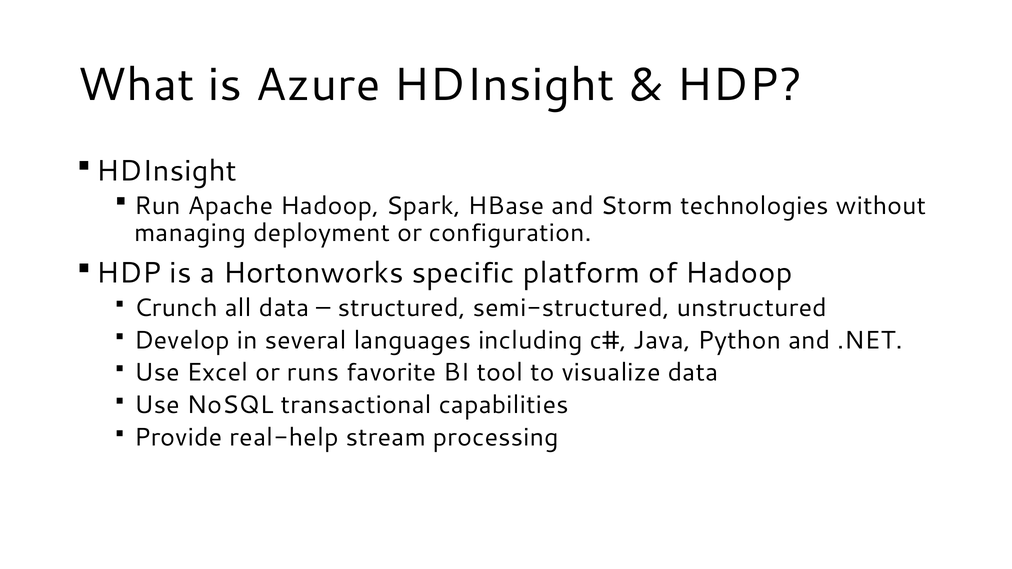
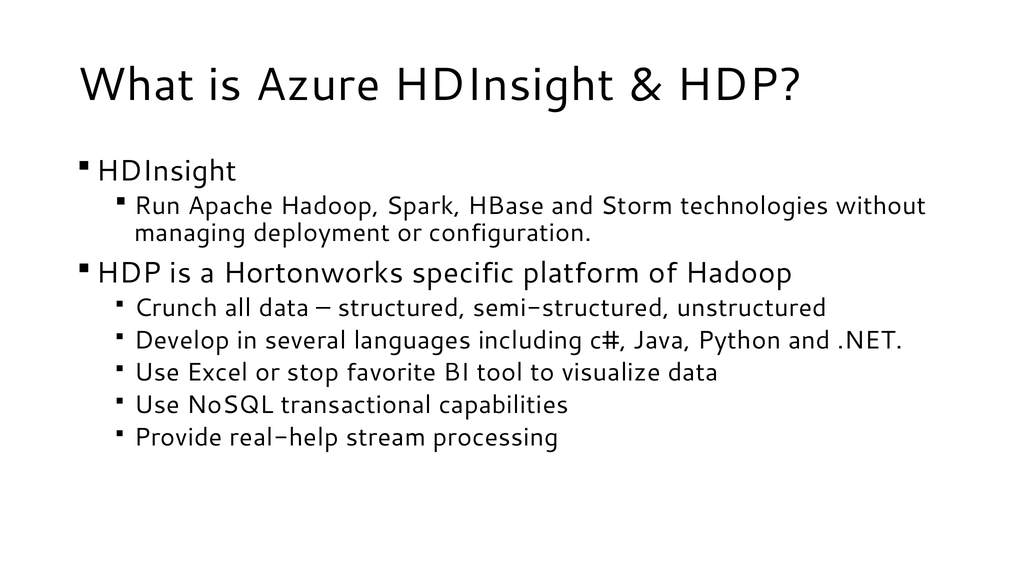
runs: runs -> stop (313, 373)
